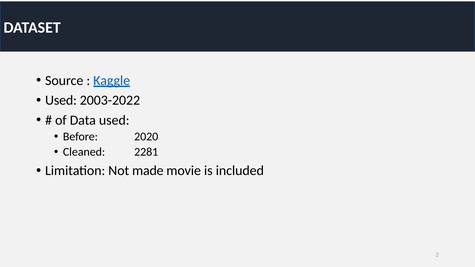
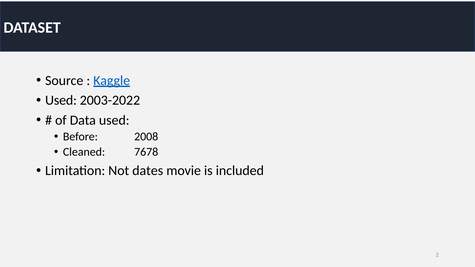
2020: 2020 -> 2008 (146, 137)
2281: 2281 -> 7678 (146, 152)
made: made -> dates (148, 171)
